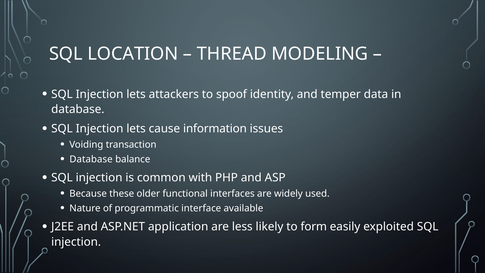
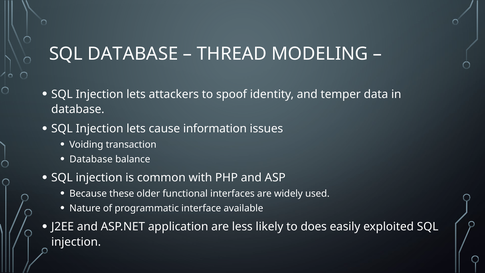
SQL LOCATION: LOCATION -> DATABASE (133, 54)
form: form -> does (314, 227)
